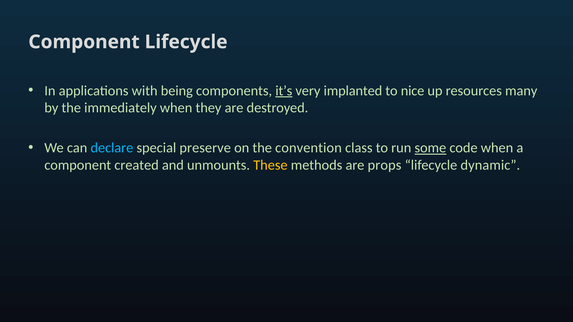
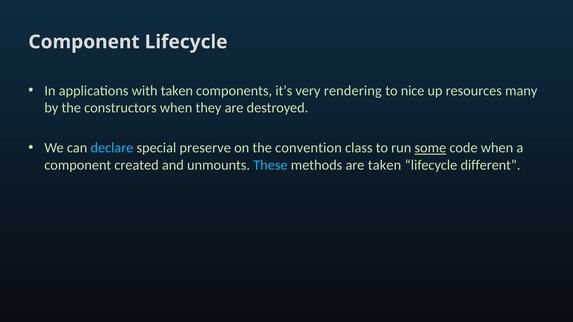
with being: being -> taken (177, 91)
it’s underline: present -> none (284, 91)
implanted: implanted -> rendering (353, 91)
immediately: immediately -> constructors (120, 108)
These colour: yellow -> light blue (270, 165)
are props: props -> taken (385, 165)
dynamic: dynamic -> different (490, 165)
